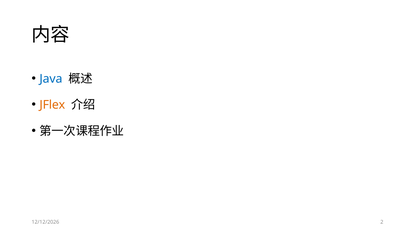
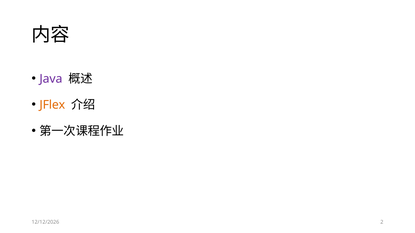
Java colour: blue -> purple (51, 79)
